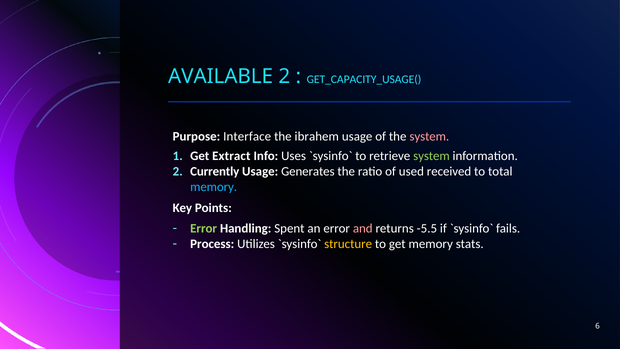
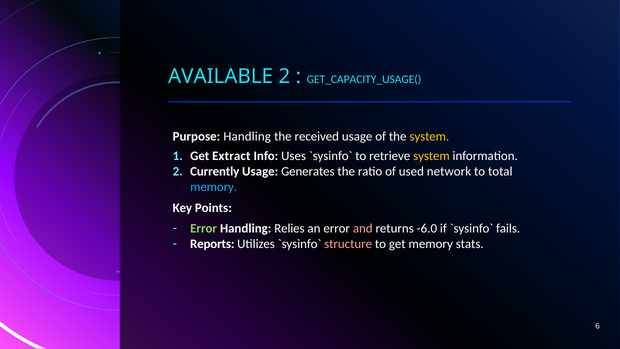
Purpose Interface: Interface -> Handling (247, 137)
ibrahem: ibrahem -> received (317, 137)
system colour: pink -> yellow (429, 137)
system colour: light green -> yellow (431, 156)
received: received -> network (449, 171)
Spent: Spent -> Relies (289, 228)
-5.5: -5.5 -> -6.0 (427, 228)
Process: Process -> Reports (212, 244)
structure colour: yellow -> pink (348, 244)
